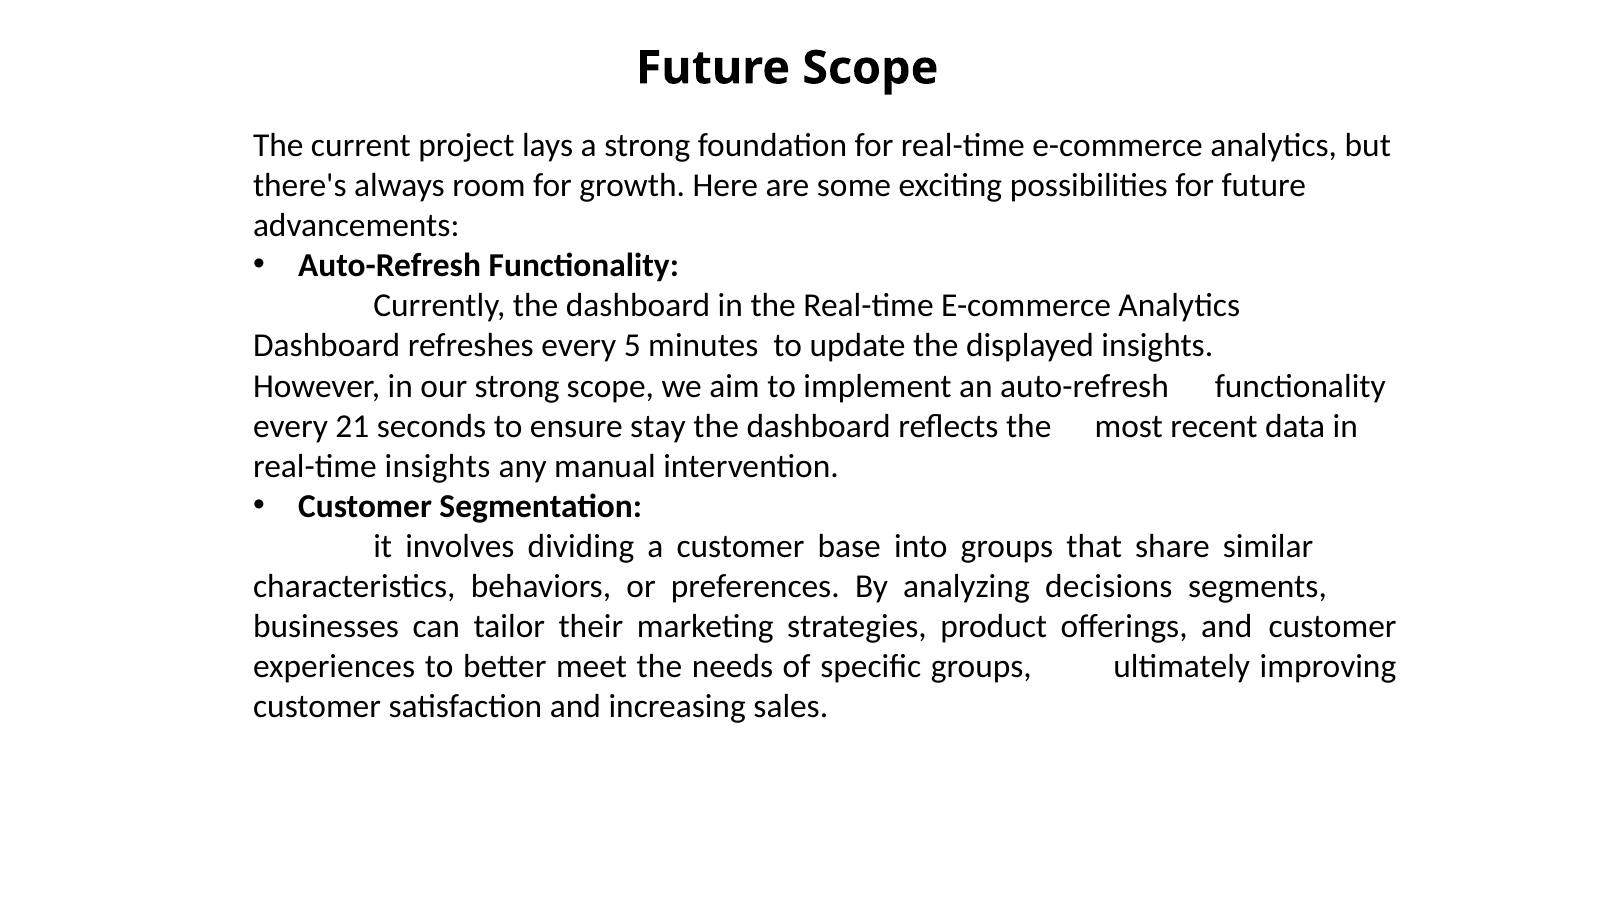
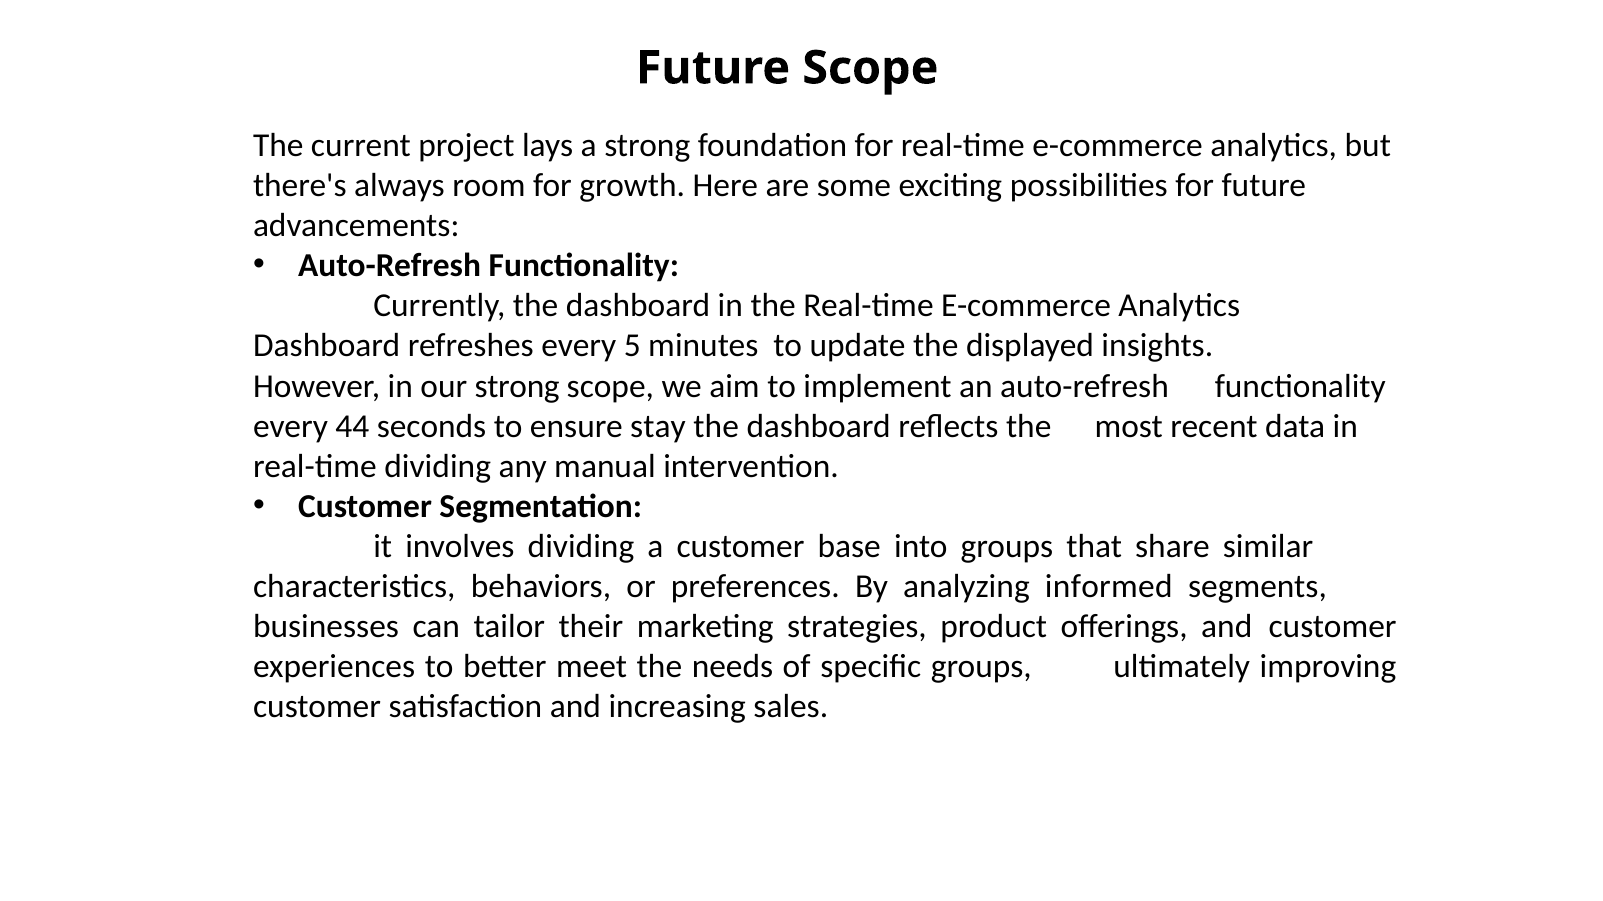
21: 21 -> 44 (352, 426)
real-time insights: insights -> dividing (438, 467)
decisions: decisions -> informed (1109, 587)
